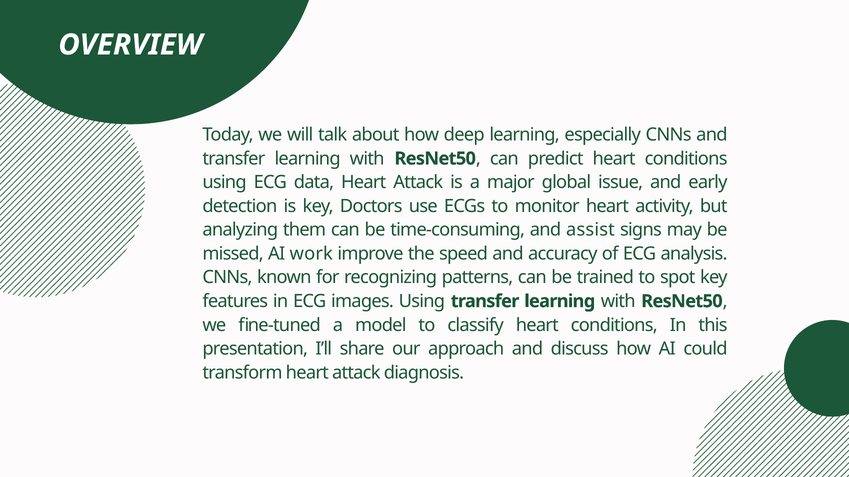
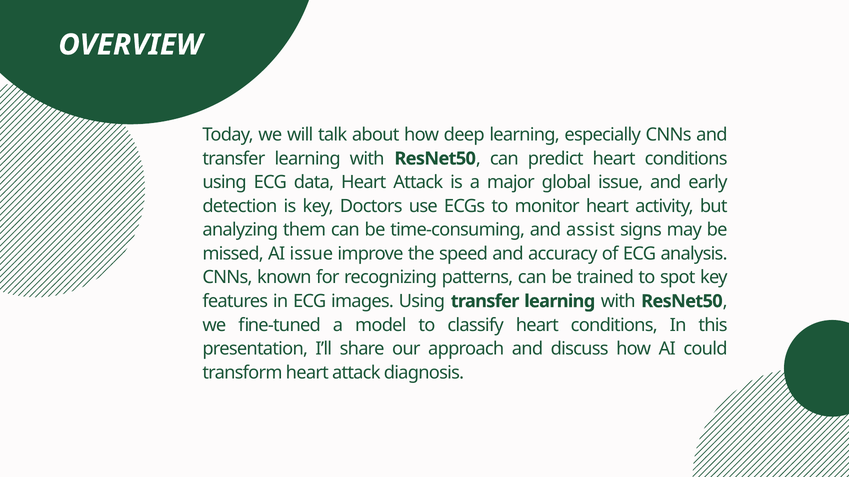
AI work: work -> issue (311, 254)
